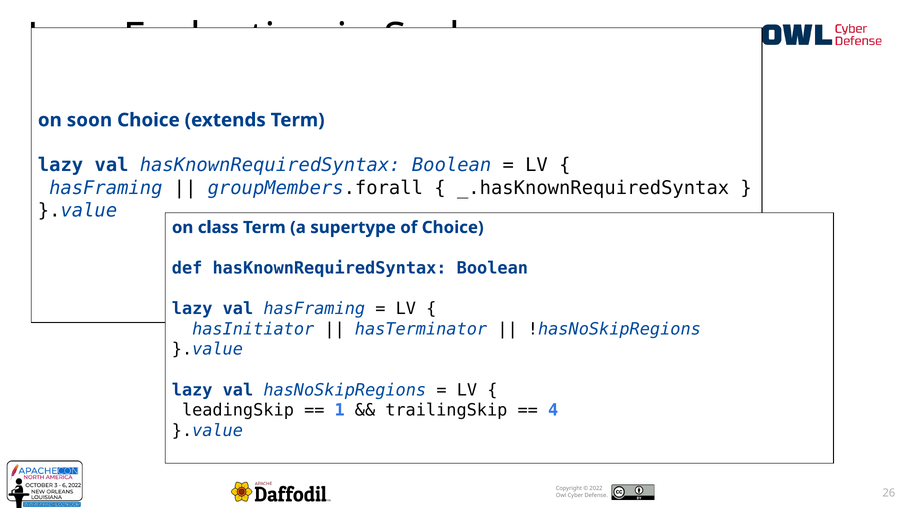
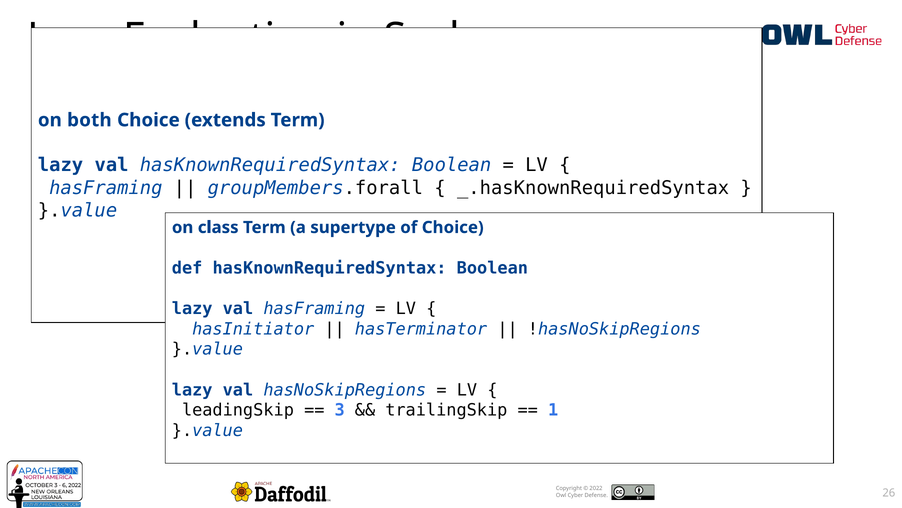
soon: soon -> both (89, 120)
1: 1 -> 3 (340, 410)
4: 4 -> 1 (553, 410)
